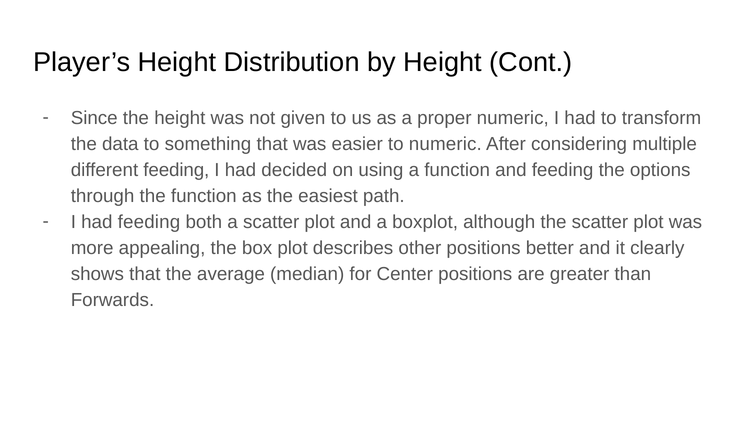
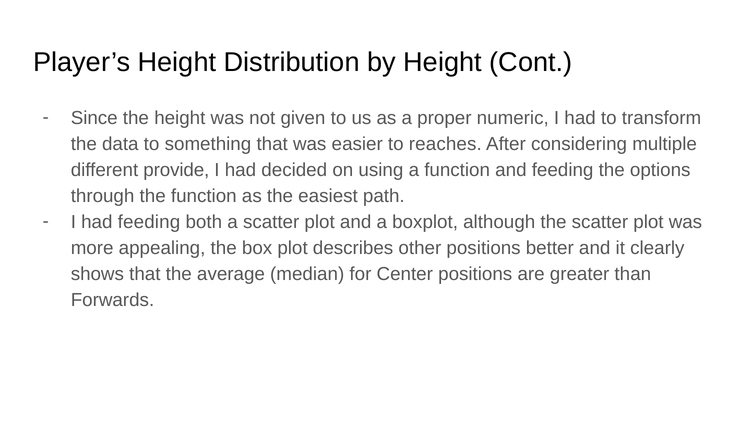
to numeric: numeric -> reaches (445, 144)
different feeding: feeding -> provide (176, 170)
